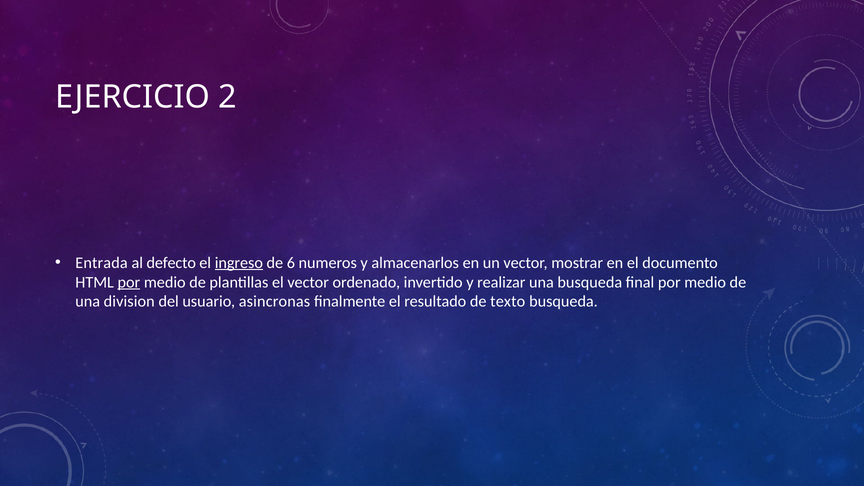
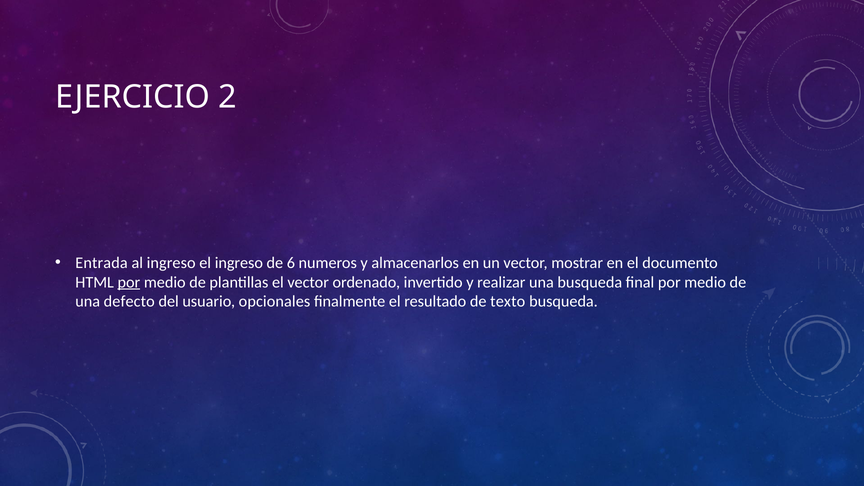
al defecto: defecto -> ingreso (171, 263)
ingreso underline: present -> none (239, 263)
division: division -> defecto (129, 302)
asincronas: asincronas -> opcionales (275, 302)
